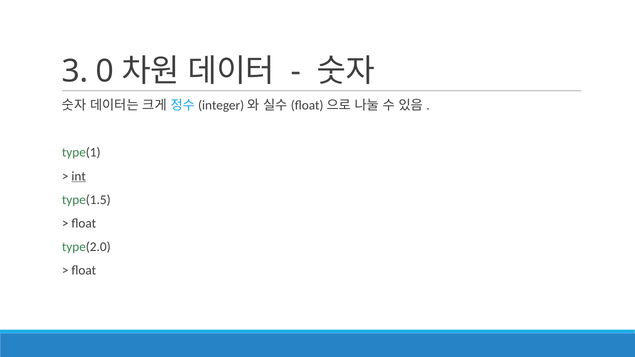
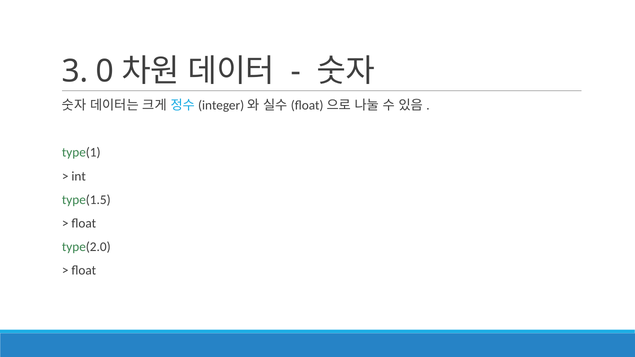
int underline: present -> none (79, 176)
